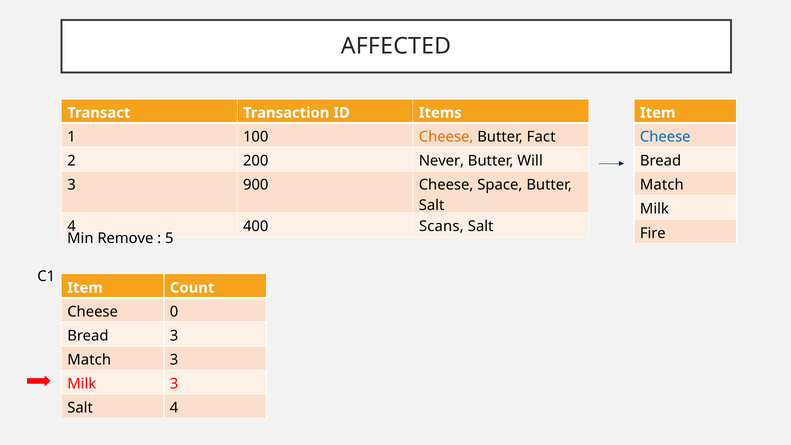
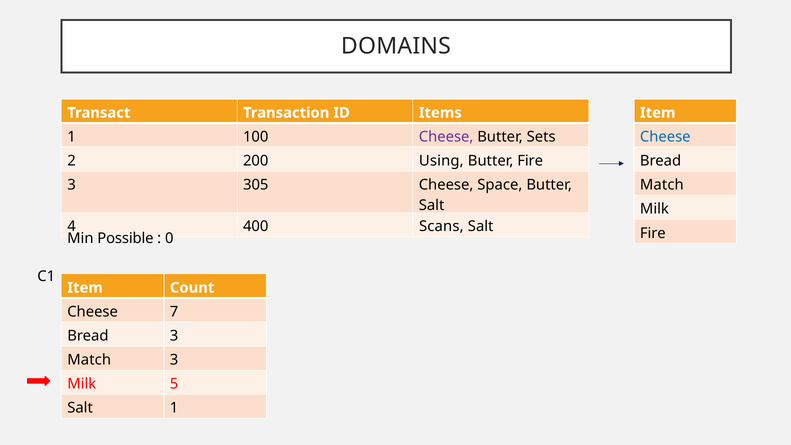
AFFECTED: AFFECTED -> DOMAINS (396, 46)
Cheese colour: orange -> purple (446, 137)
Fact: Fact -> Sets (541, 137)
Never: Never -> Using (441, 161)
Butter Will: Will -> Fire (530, 161)
900: 900 -> 305 (256, 185)
Remove: Remove -> Possible (125, 239)
5: 5 -> 0 (169, 239)
0: 0 -> 7 (174, 312)
Milk 3: 3 -> 5 (174, 384)
4: 4 -> 1 (174, 408)
